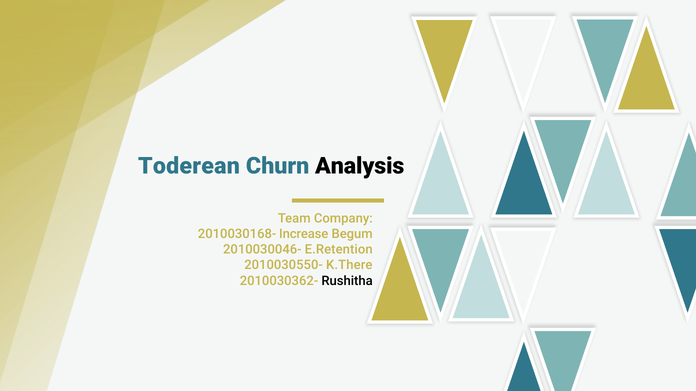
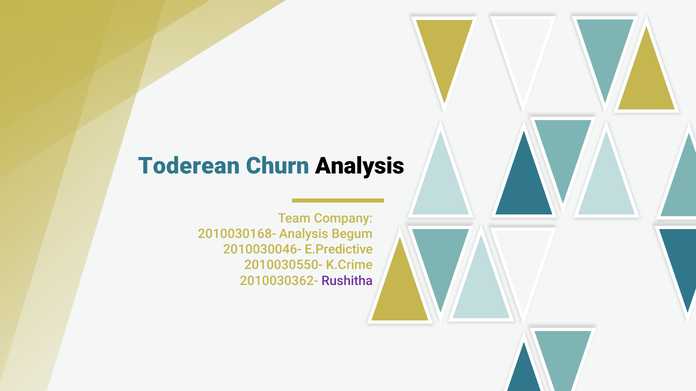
2010030168- Increase: Increase -> Analysis (304, 234)
E.Retention: E.Retention -> E.Predictive (339, 250)
K.There: K.There -> K.Crime (349, 265)
Rushitha colour: black -> purple (347, 281)
